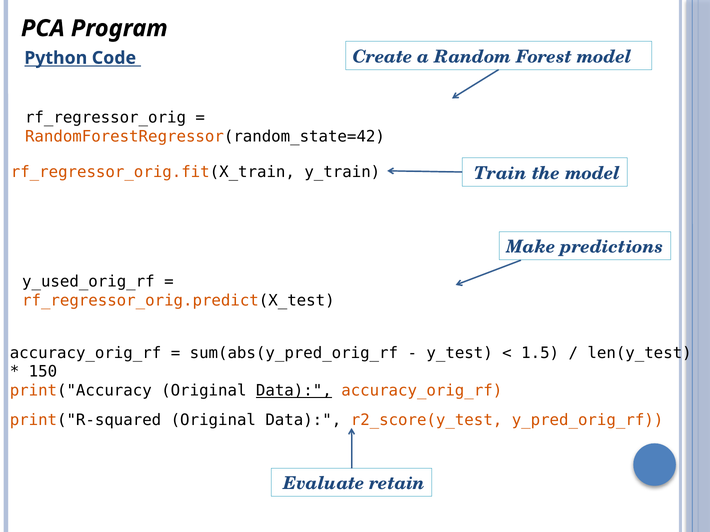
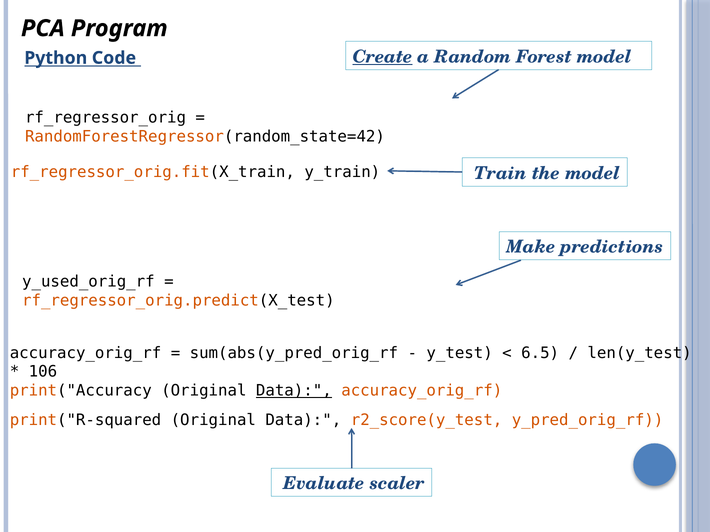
Create underline: none -> present (383, 57)
1.5: 1.5 -> 6.5 (540, 353)
150: 150 -> 106 (43, 372)
retain: retain -> scaler (397, 484)
